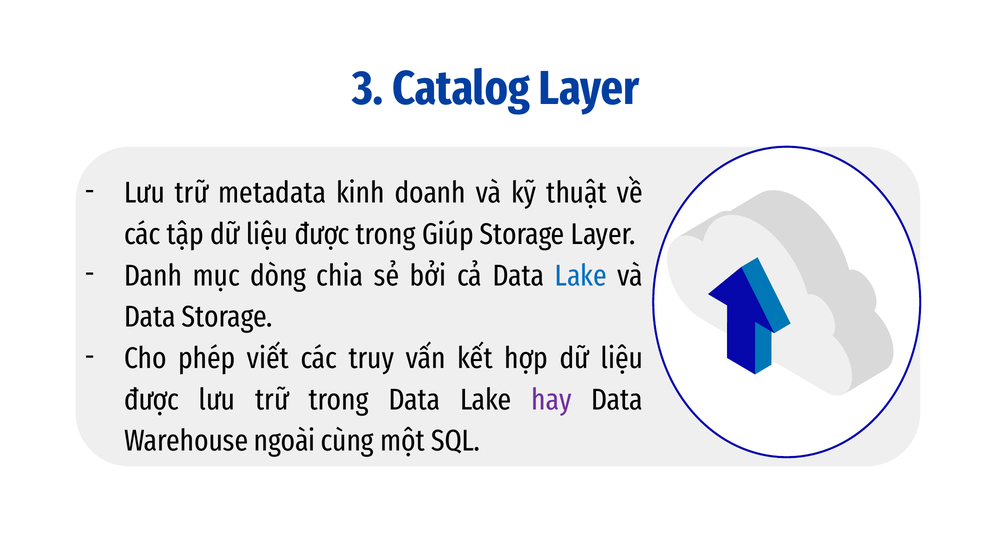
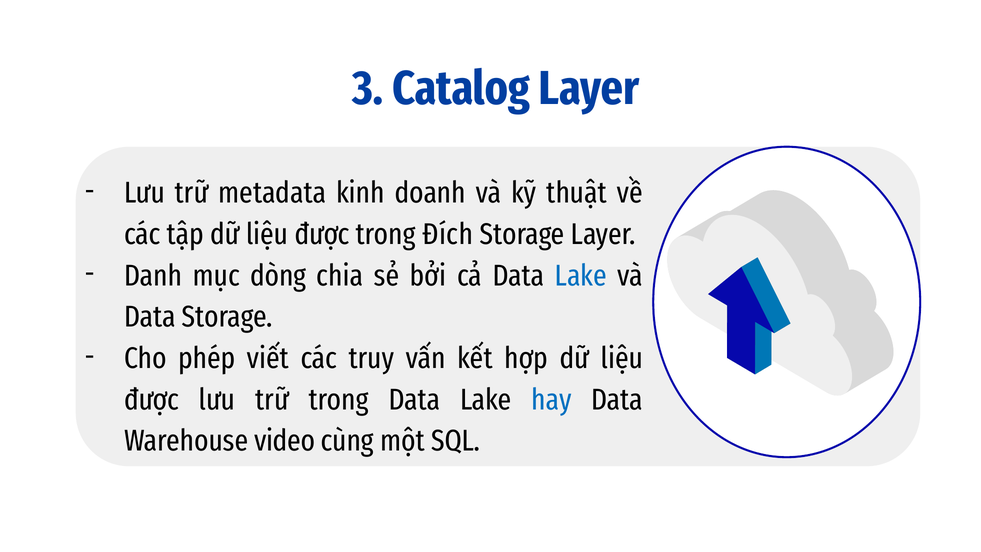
Giúp: Giúp -> Đích (448, 234)
hay colour: purple -> blue (552, 400)
ngoài: ngoài -> video (285, 441)
